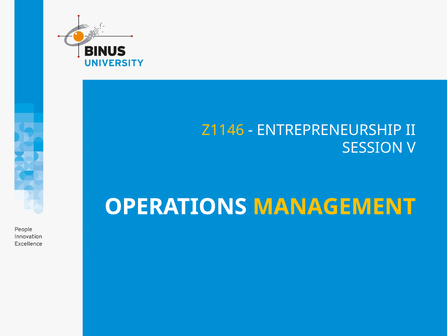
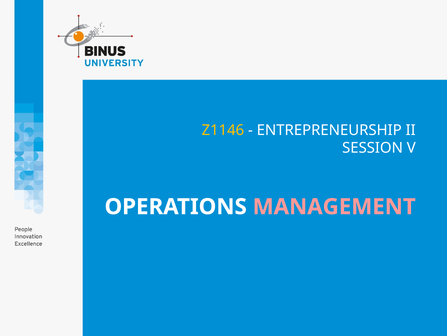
MANAGEMENT colour: yellow -> pink (334, 206)
